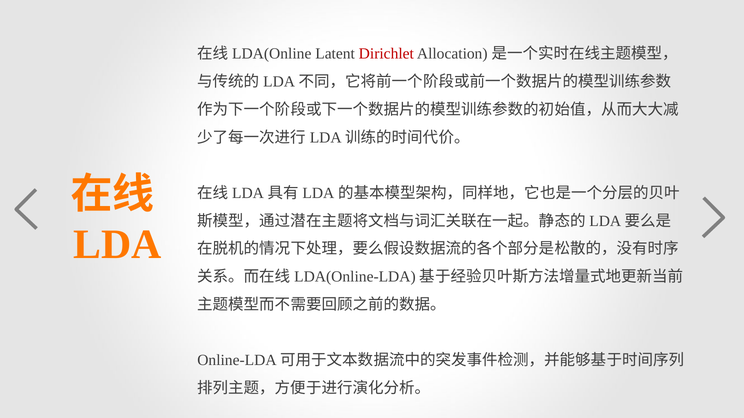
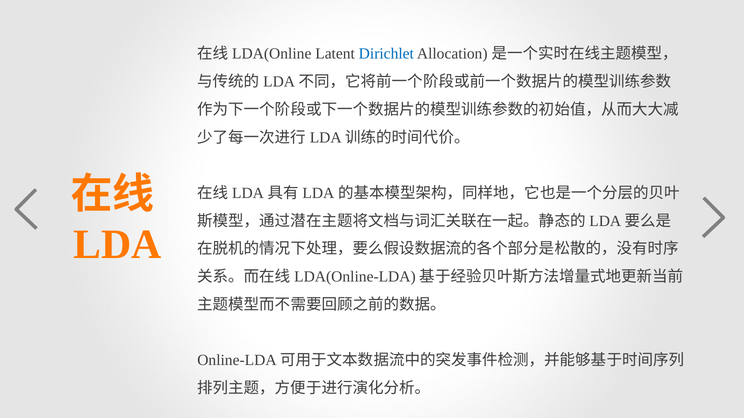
Dirichlet colour: red -> blue (386, 54)
